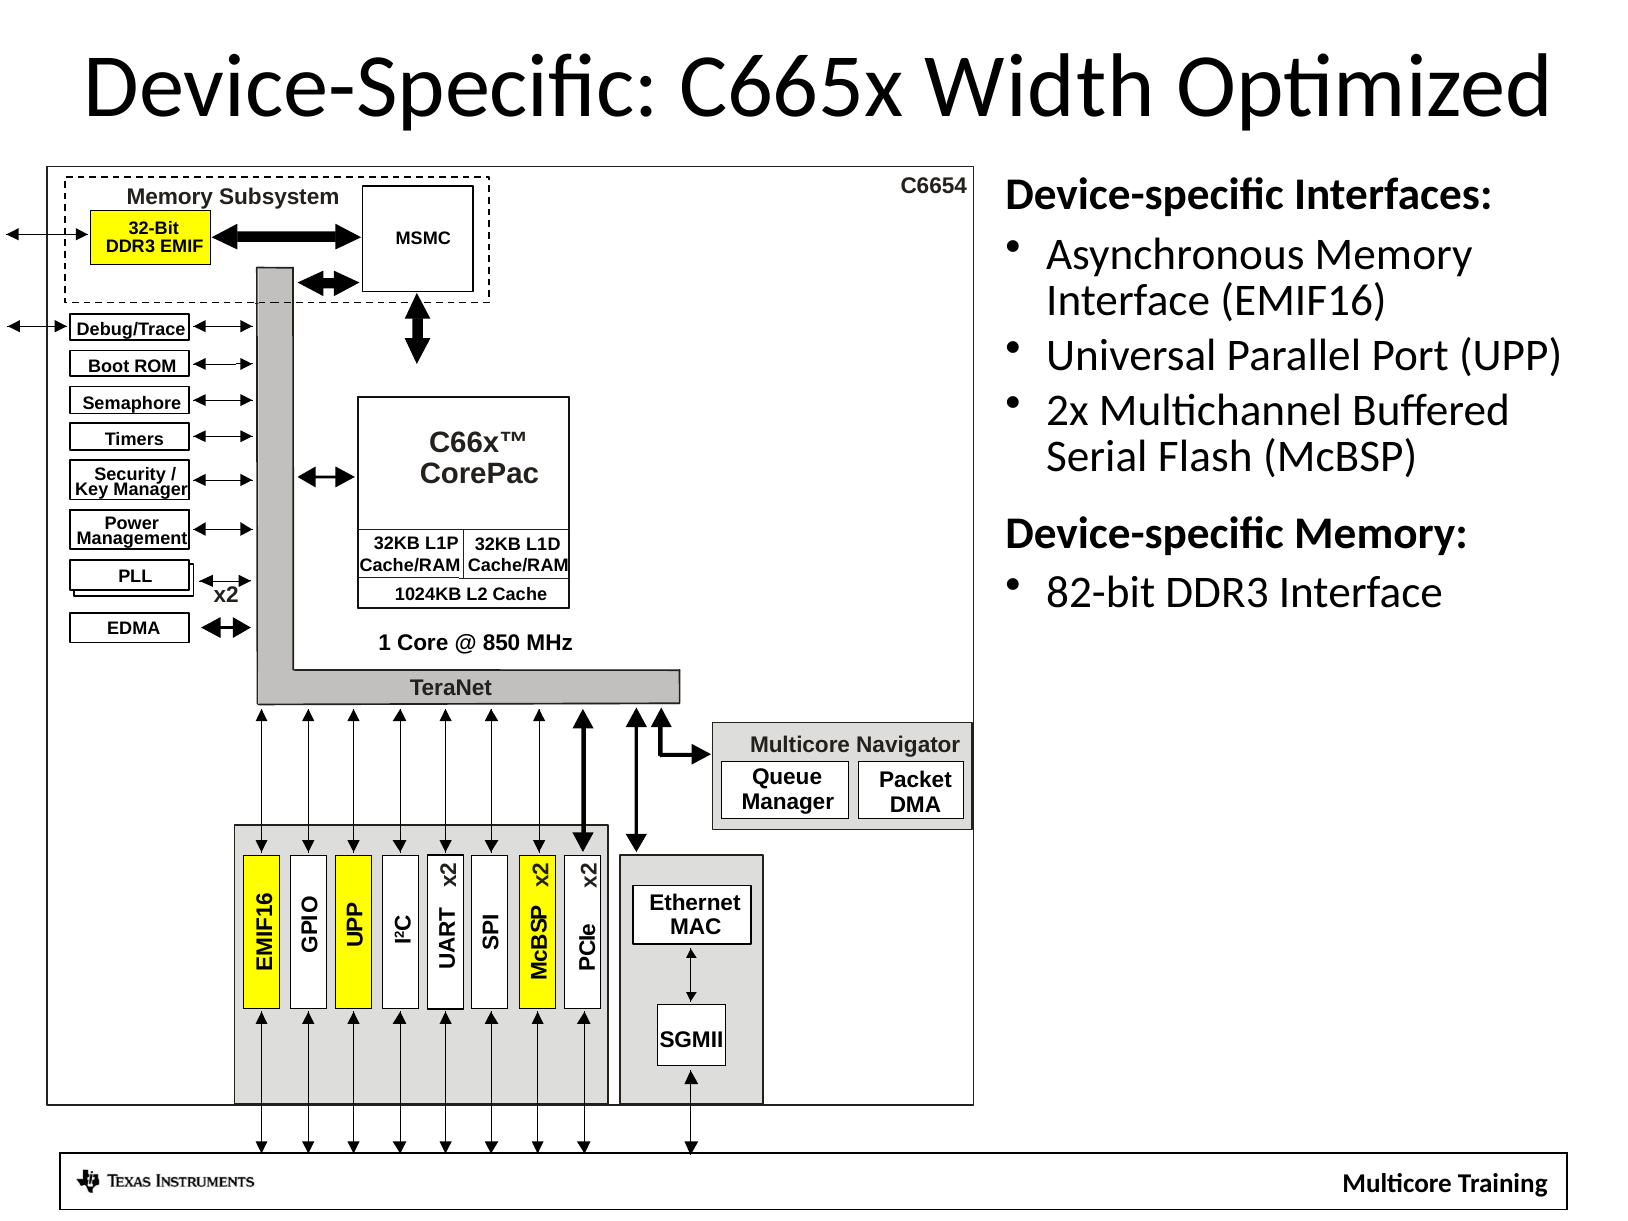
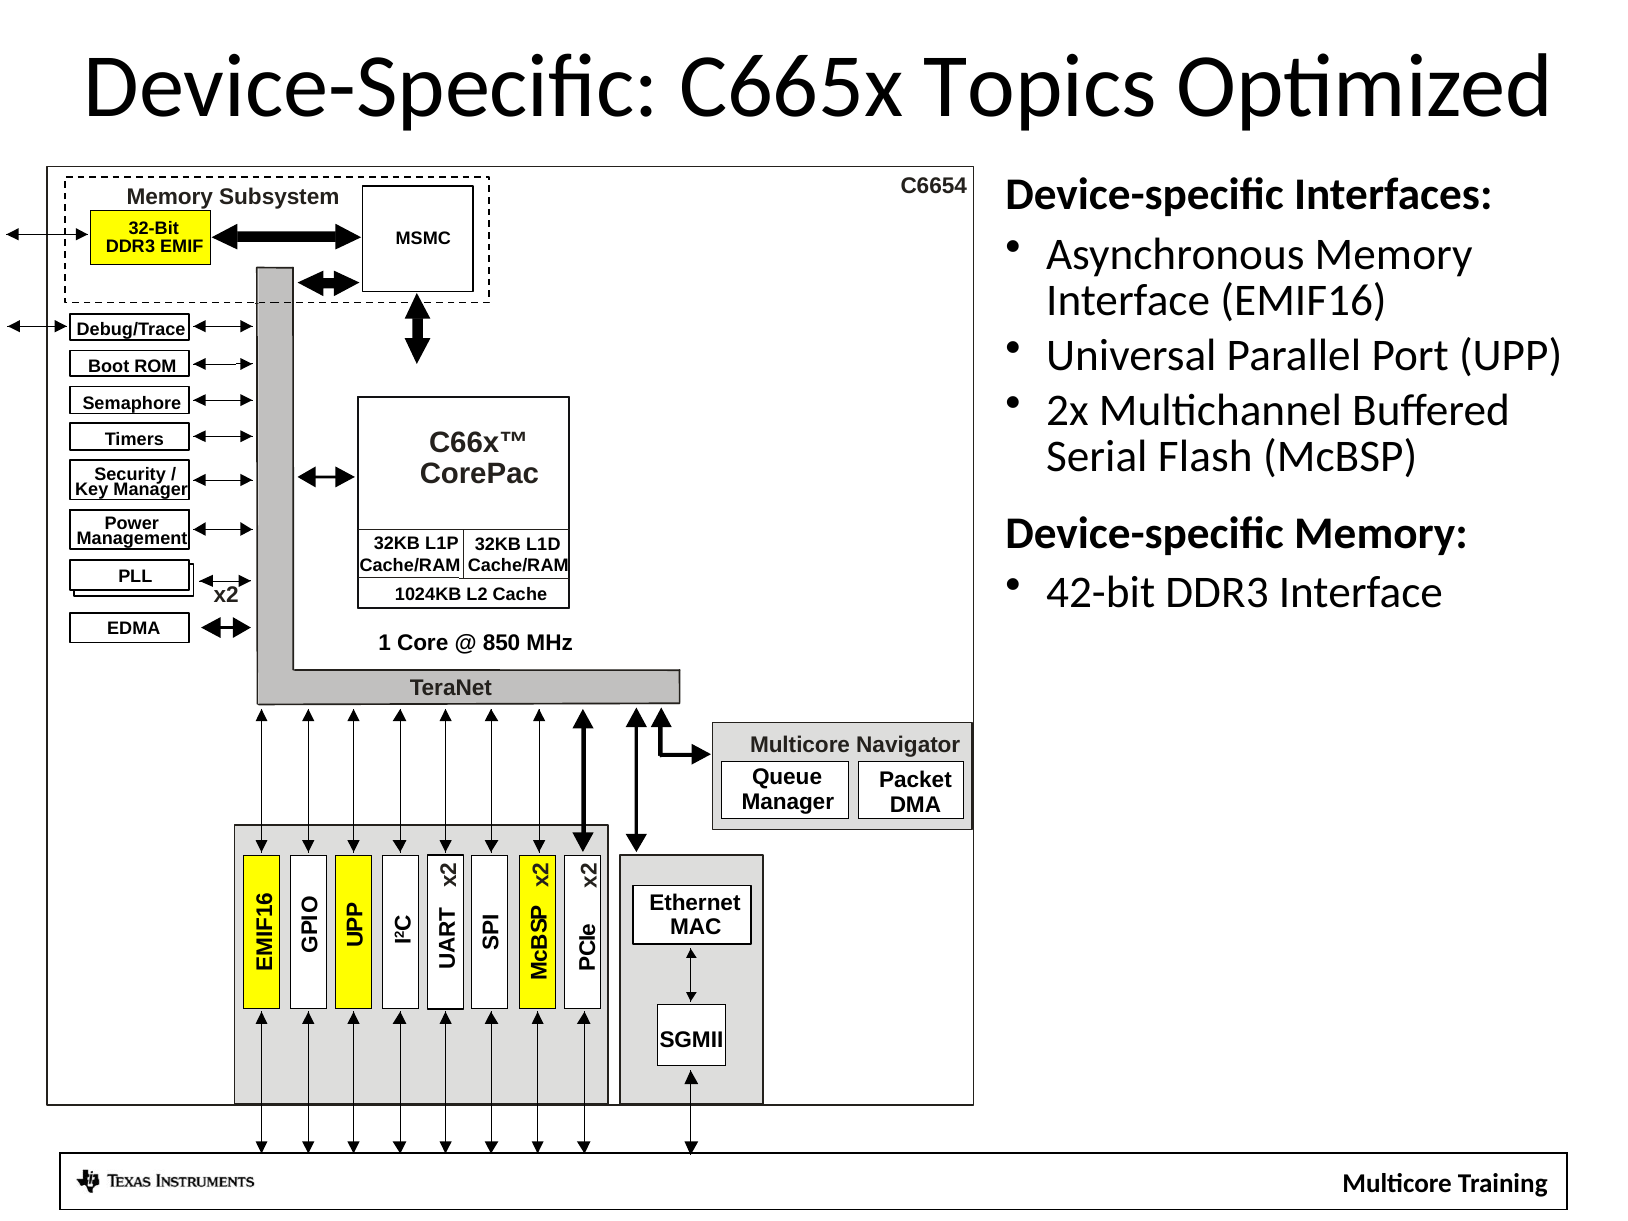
Width: Width -> Topics (1040, 87)
82-bit: 82-bit -> 42-bit (1101, 592)
